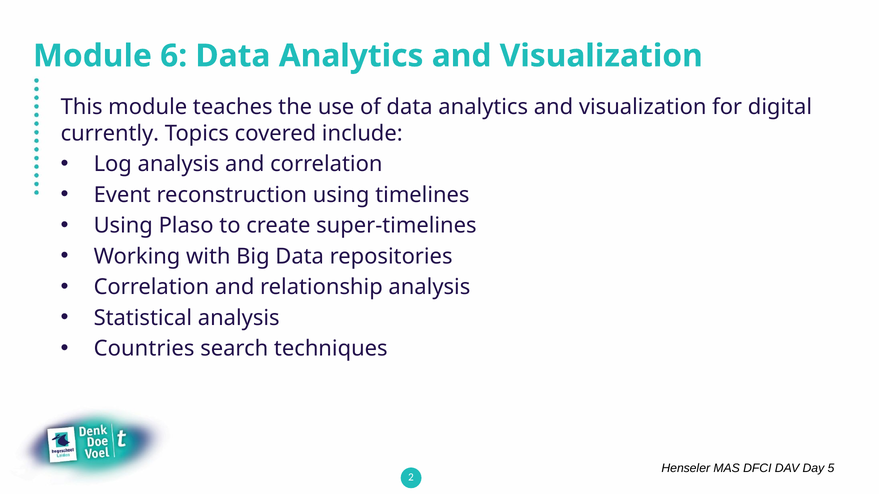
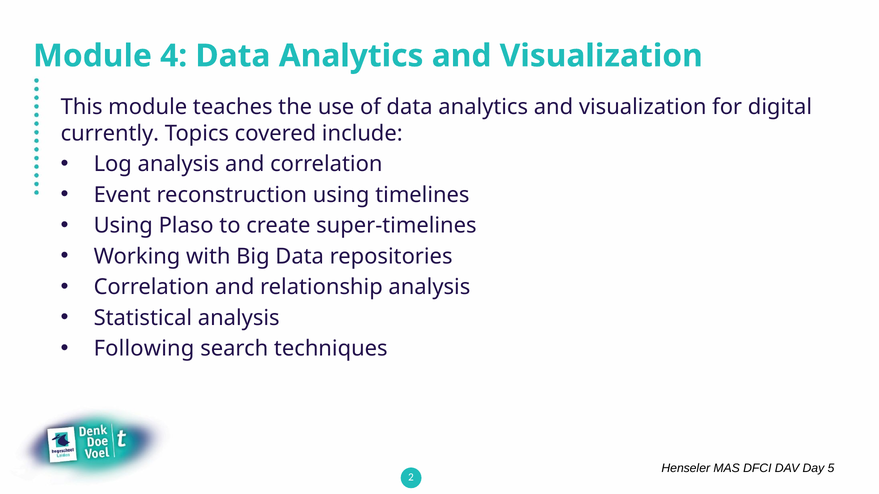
6: 6 -> 4 (174, 56)
Countries: Countries -> Following (144, 349)
